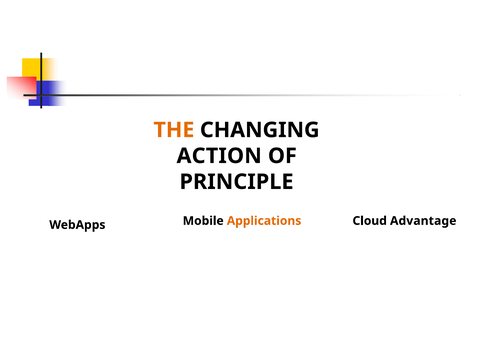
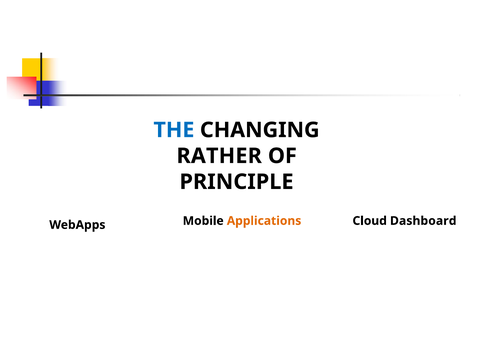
THE colour: orange -> blue (174, 130)
ACTION: ACTION -> RATHER (219, 156)
Advantage: Advantage -> Dashboard (423, 221)
